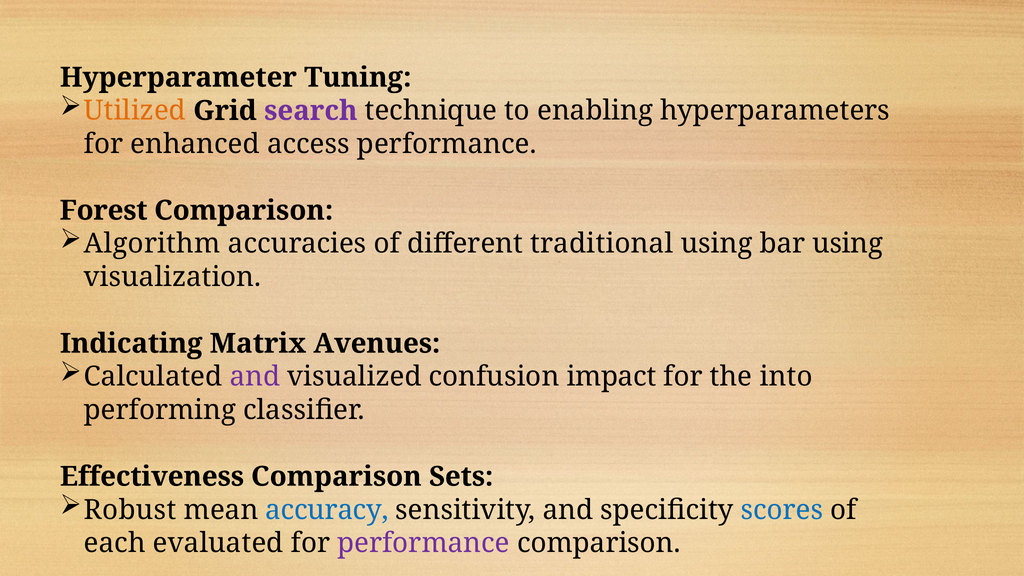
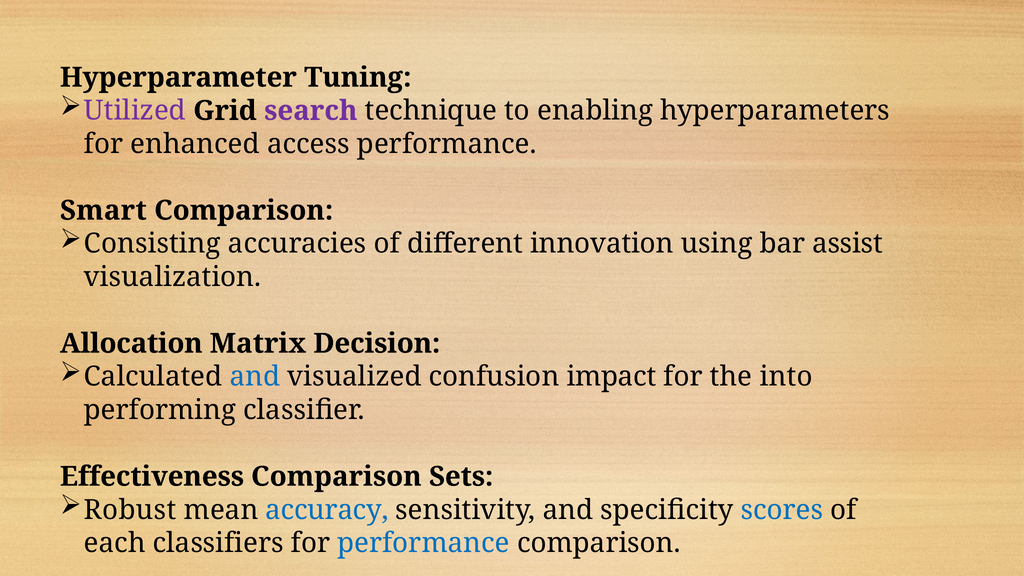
Utilized colour: orange -> purple (135, 111)
Forest: Forest -> Smart (103, 211)
Algorithm: Algorithm -> Consisting (152, 244)
traditional: traditional -> innovation (602, 244)
bar using: using -> assist (848, 244)
Indicating: Indicating -> Allocation (131, 344)
Avenues: Avenues -> Decision (377, 344)
and colour: purple -> blue (255, 377)
evaluated: evaluated -> classifiers (218, 543)
performance colour: purple -> blue (423, 543)
